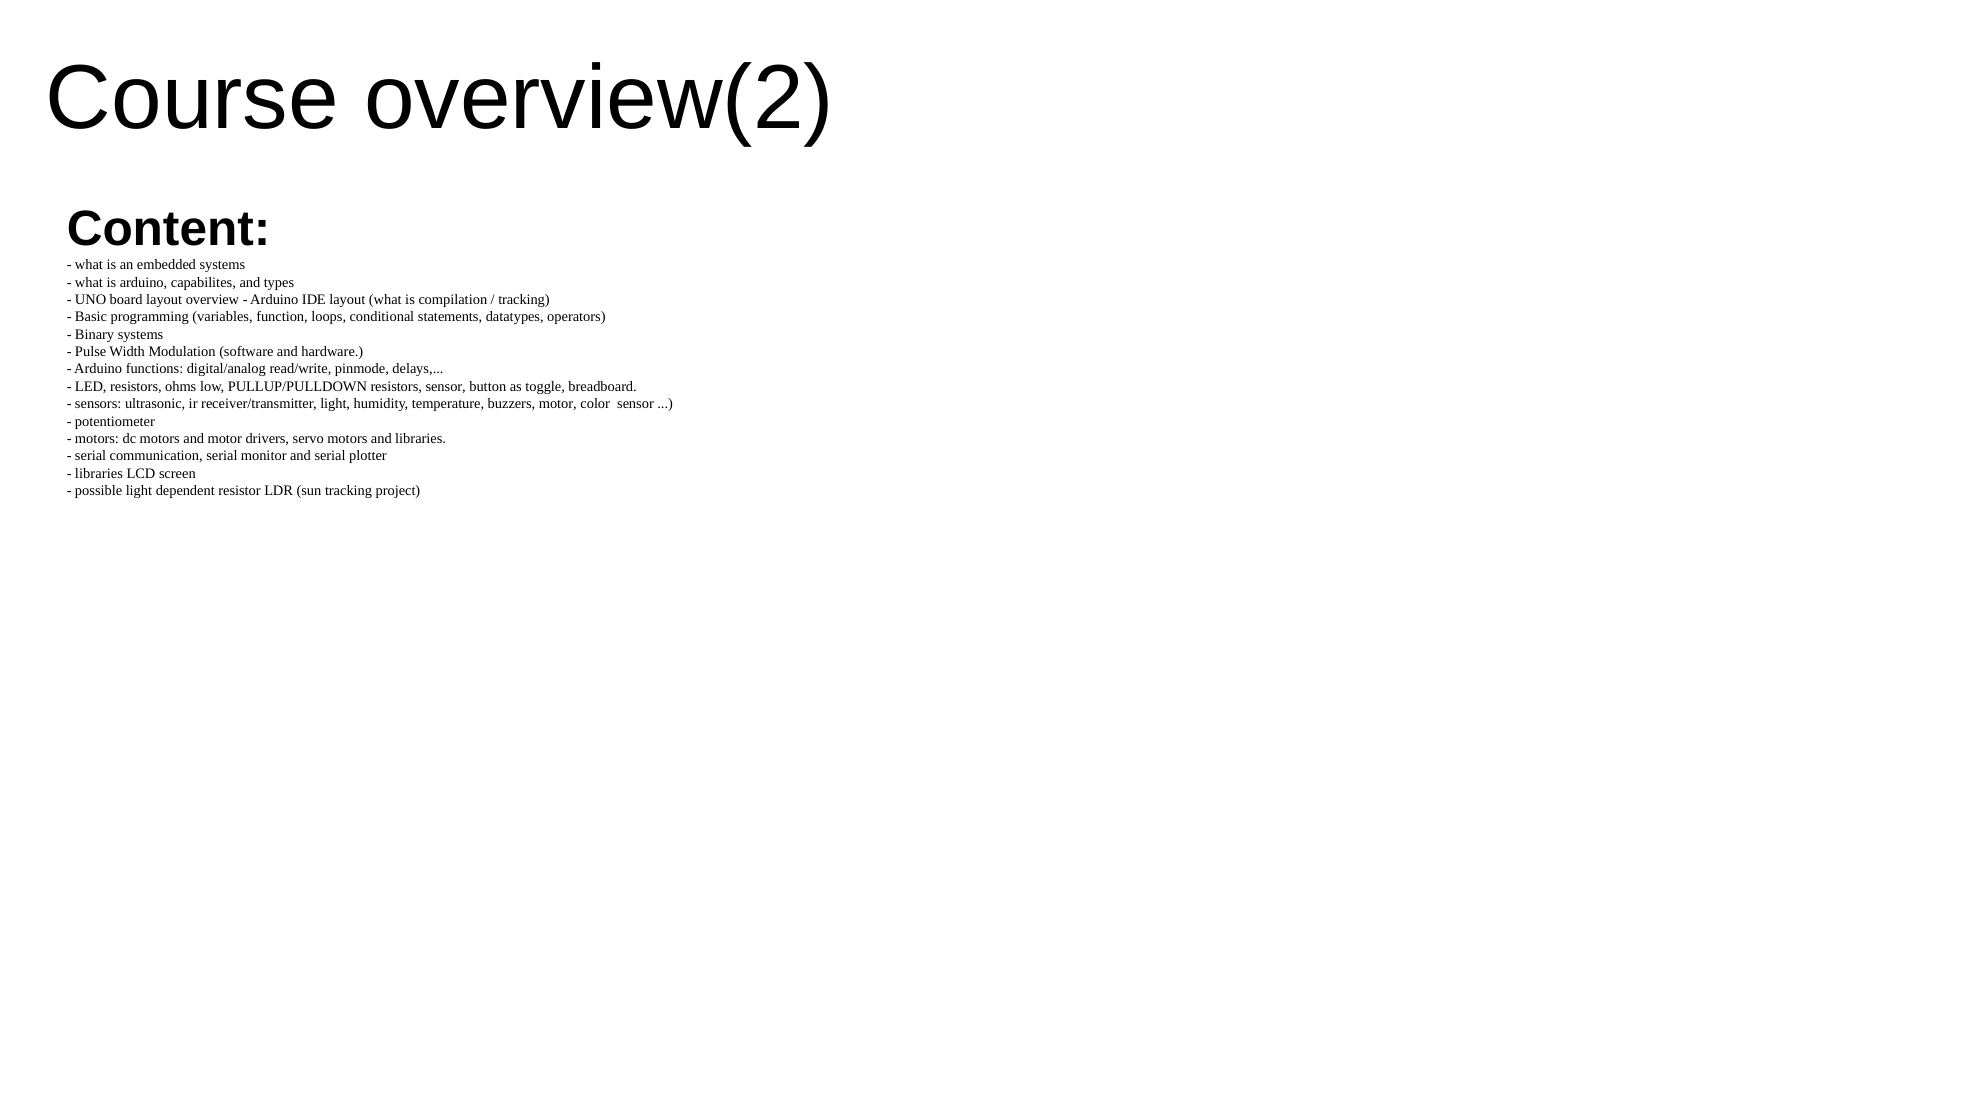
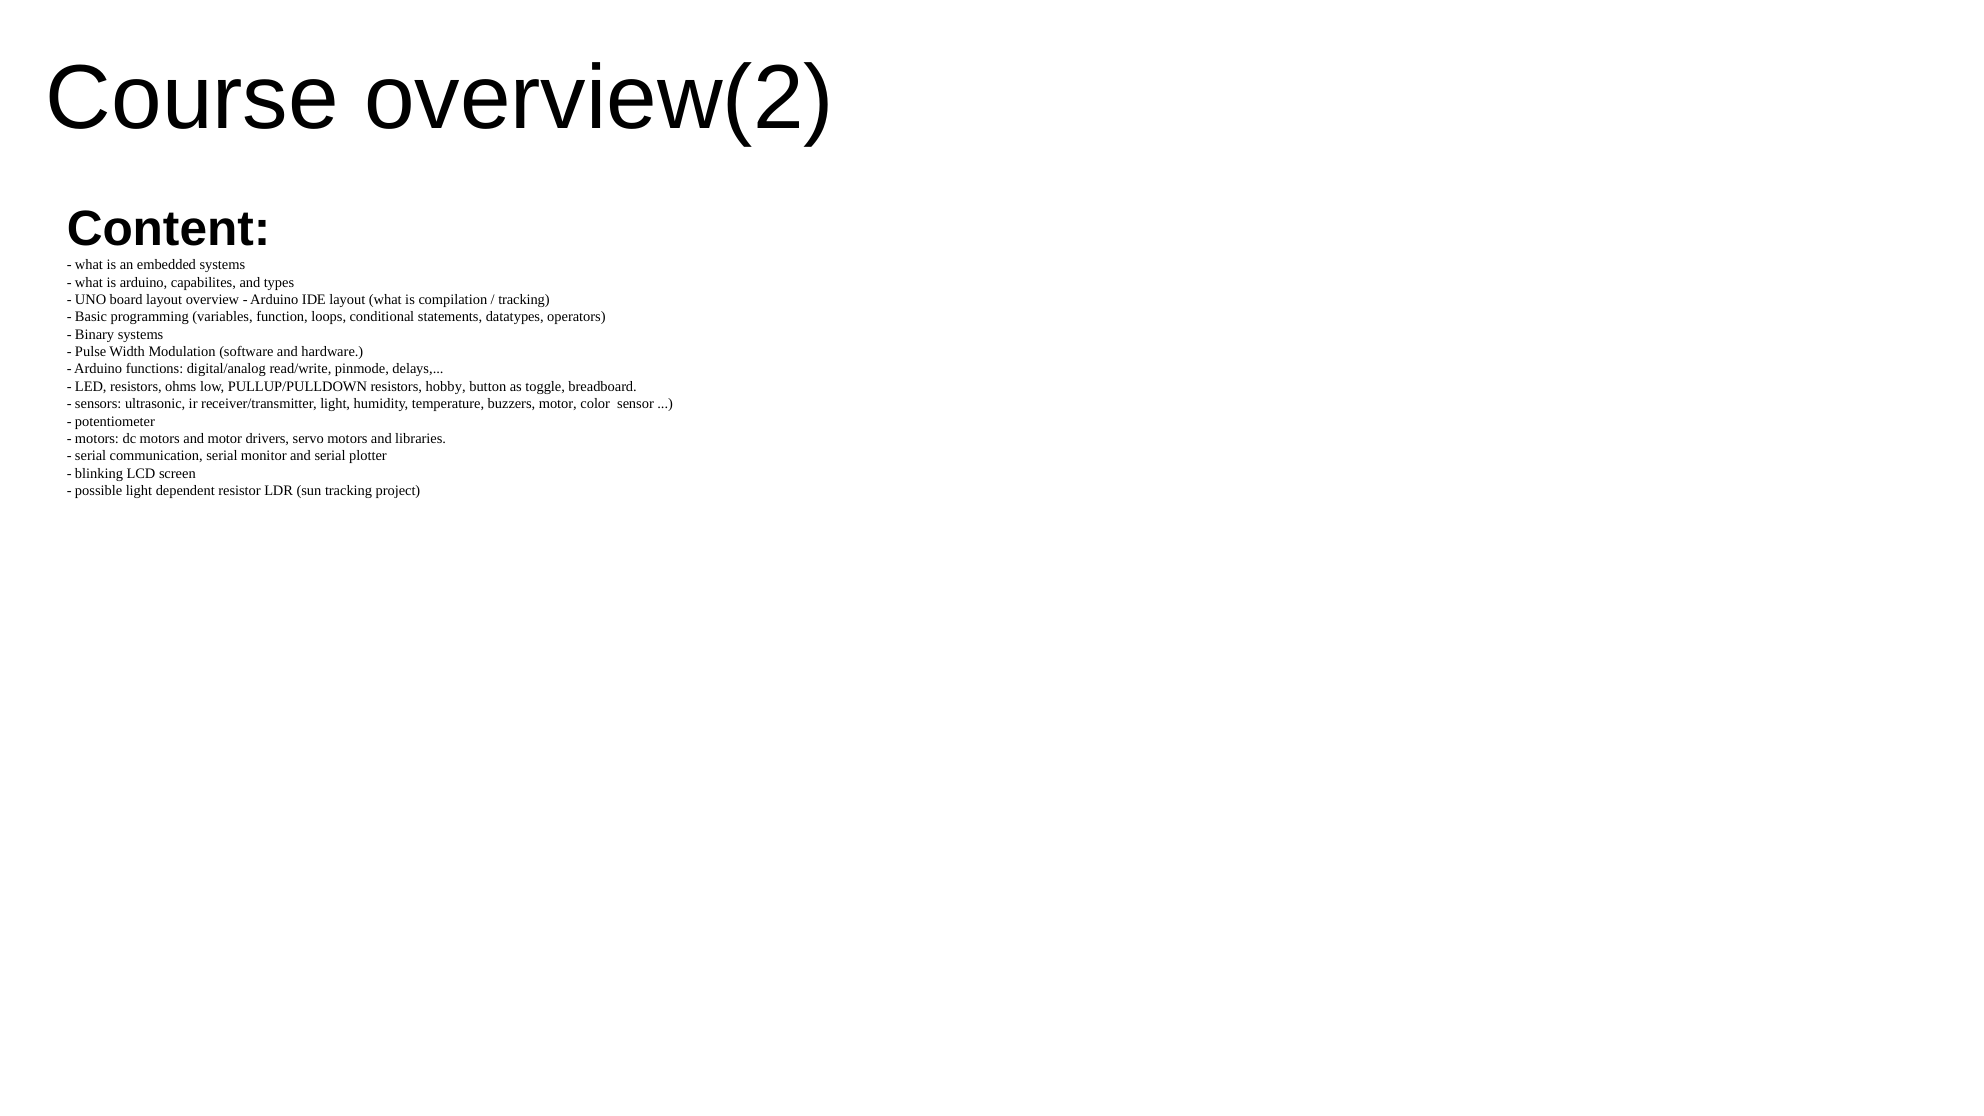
resistors sensor: sensor -> hobby (446, 387)
libraries: libraries -> blinking (99, 473)
